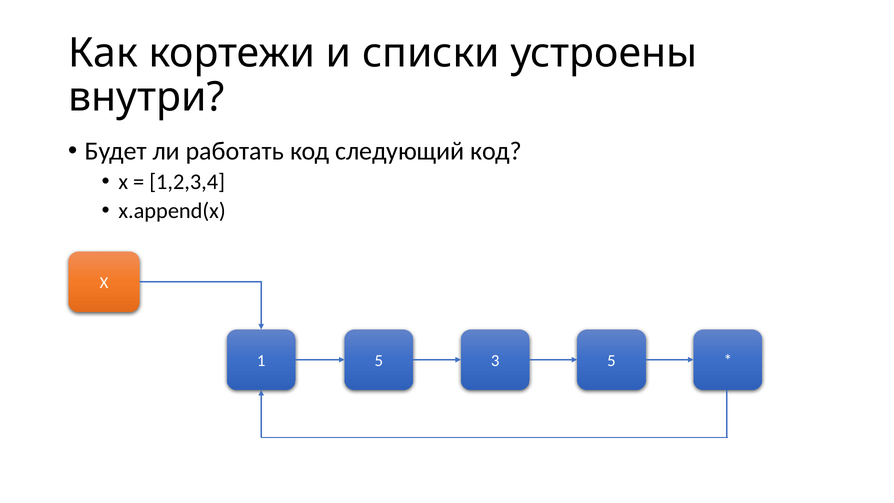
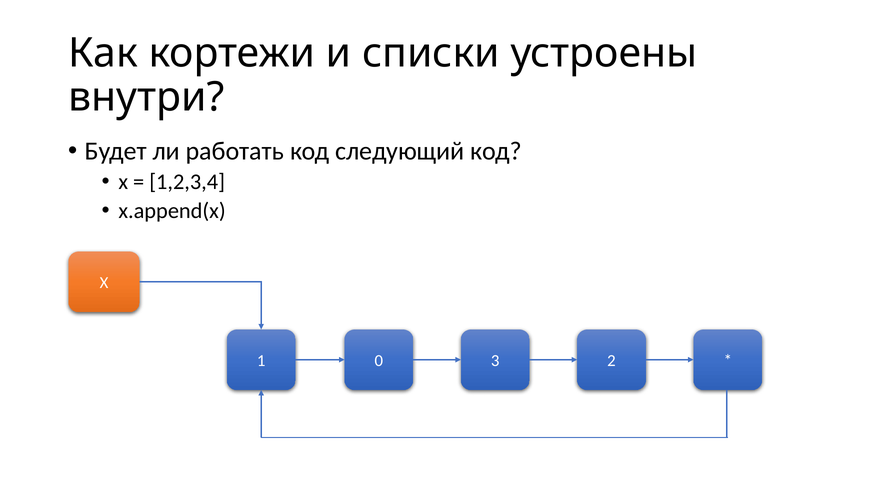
1 5: 5 -> 0 (379, 361)
3 5: 5 -> 2 (611, 361)
